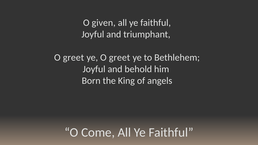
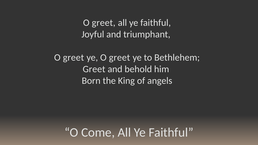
given: given -> greet (104, 23)
Joyful: Joyful -> Greet (94, 69)
